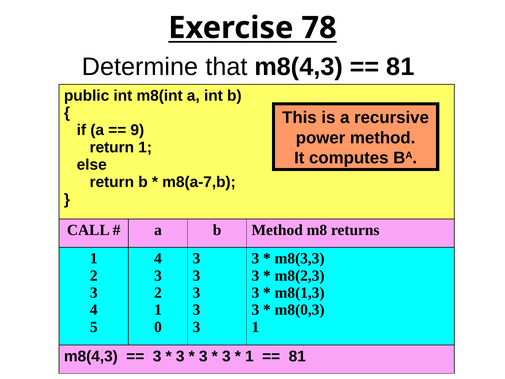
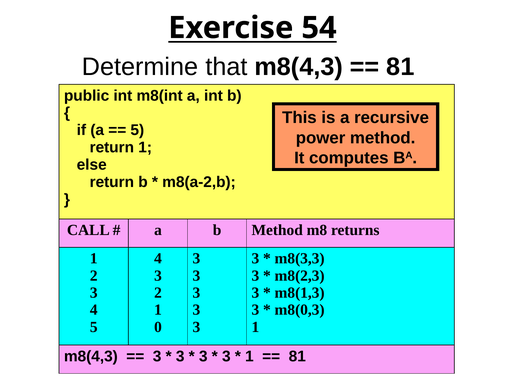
78: 78 -> 54 (319, 28)
9: 9 -> 5 (137, 130)
m8(a-7,b: m8(a-7,b -> m8(a-2,b (199, 182)
